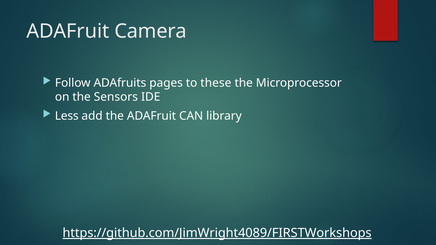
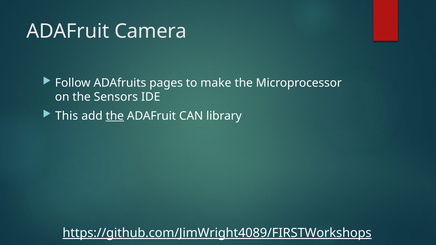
these: these -> make (216, 83)
Less: Less -> This (67, 116)
the underline: none -> present (115, 116)
